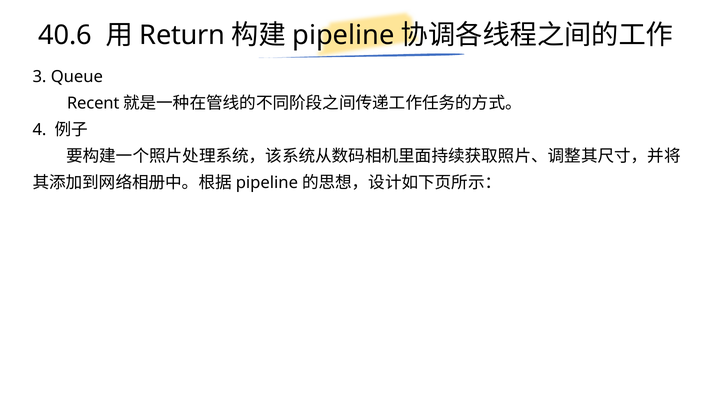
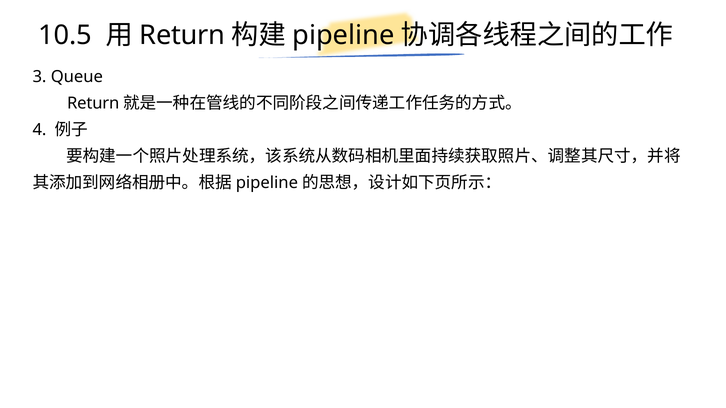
40.6: 40.6 -> 10.5 (65, 35)
Recent: Recent -> Return (93, 103)
